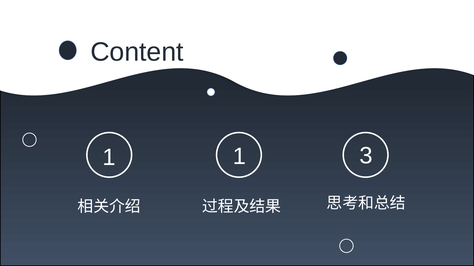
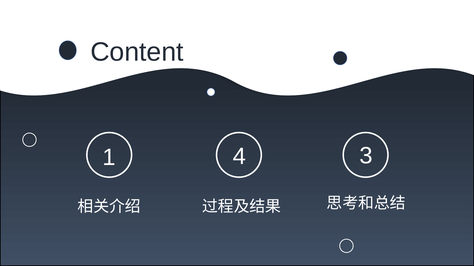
1 1: 1 -> 4 (239, 157)
